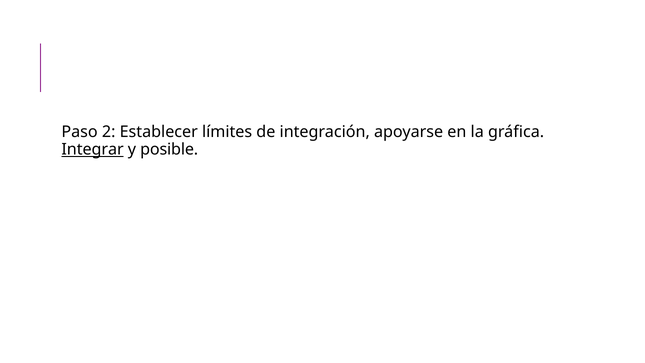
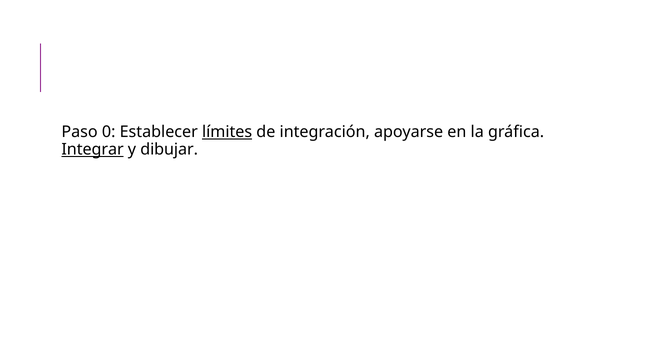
2: 2 -> 0 (109, 132)
límites underline: none -> present (227, 132)
posible: posible -> dibujar (169, 149)
